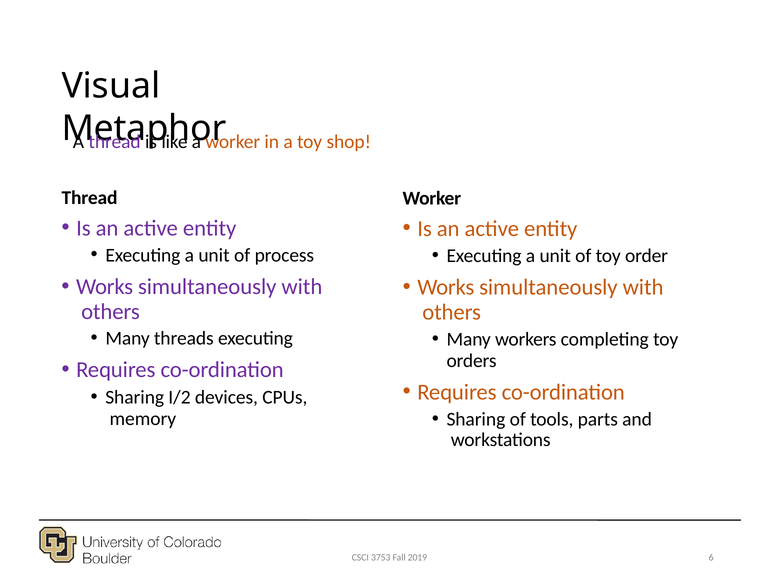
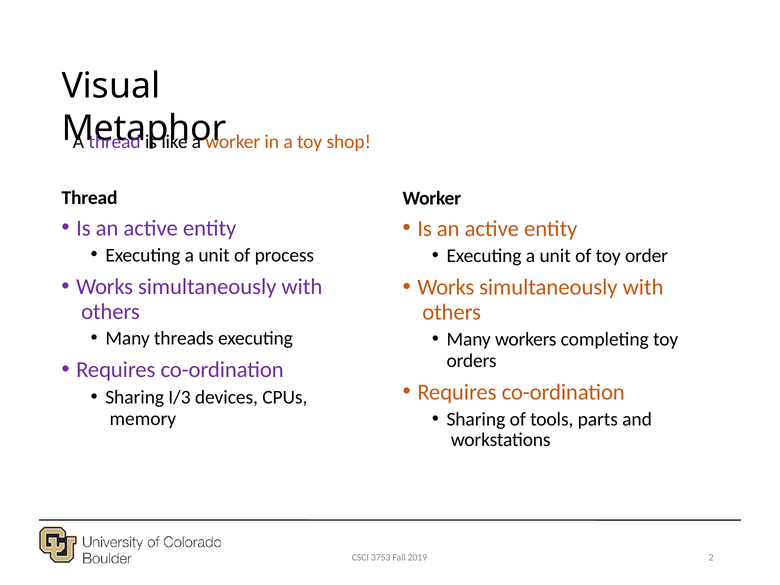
I/2: I/2 -> I/3 (179, 397)
6: 6 -> 2 (711, 557)
